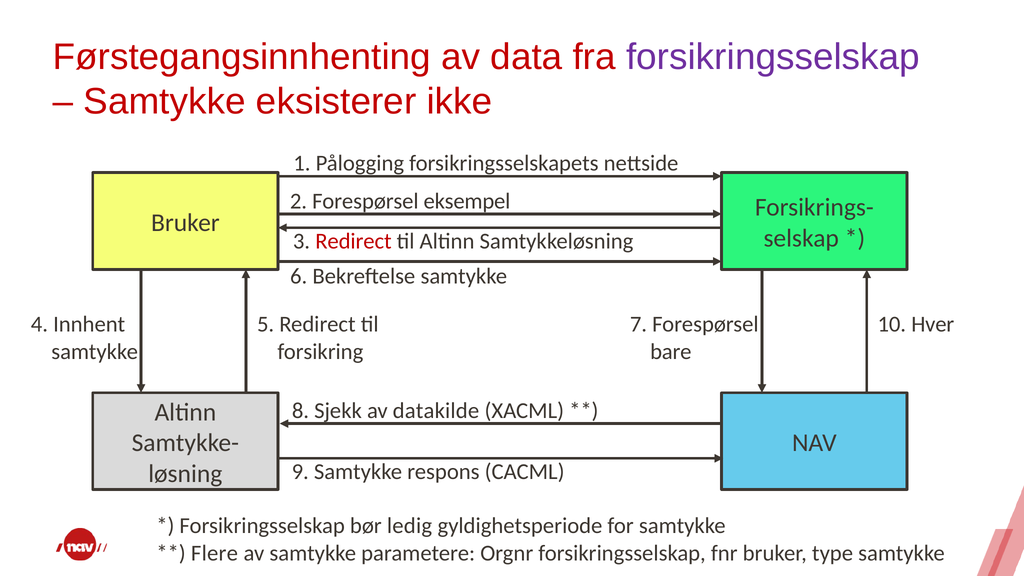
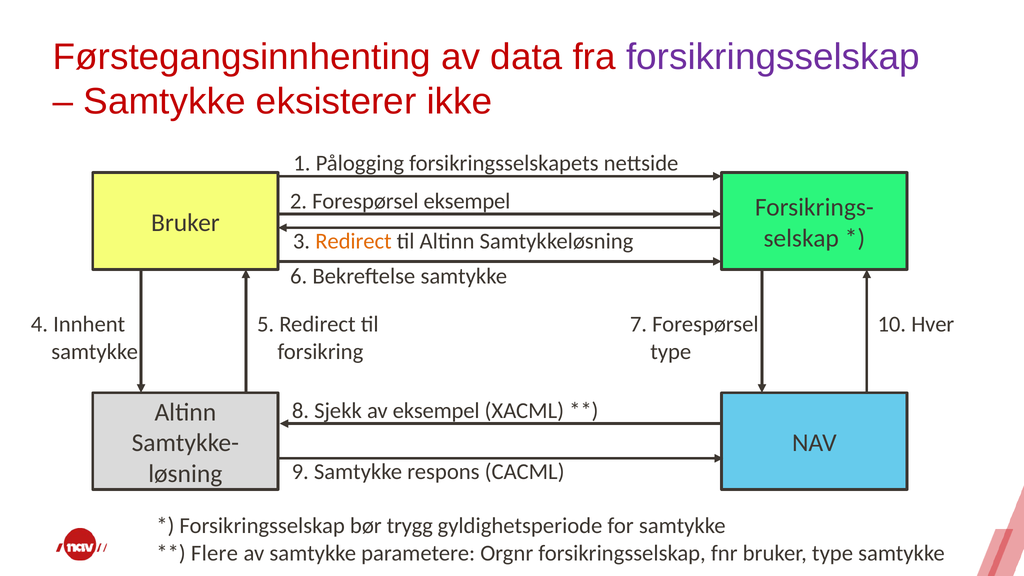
Redirect colour: red -> orange (353, 241)
bare: bare -> type (671, 352)
av datakilde: datakilde -> eksempel (436, 411)
ledig: ledig -> trygg (410, 526)
